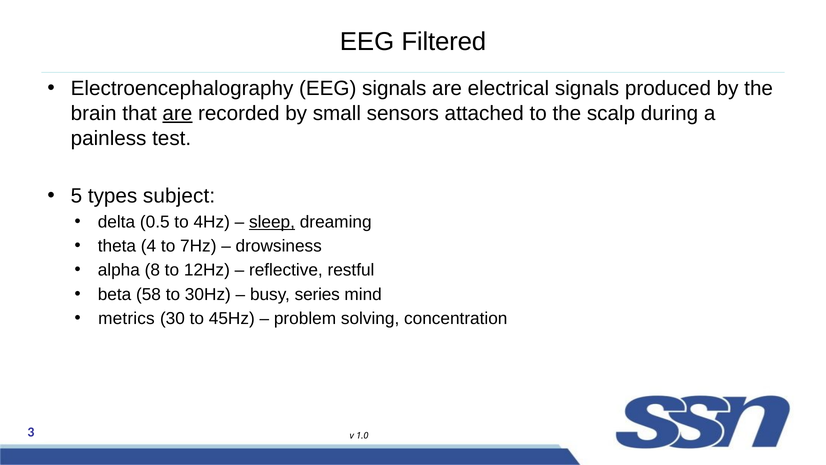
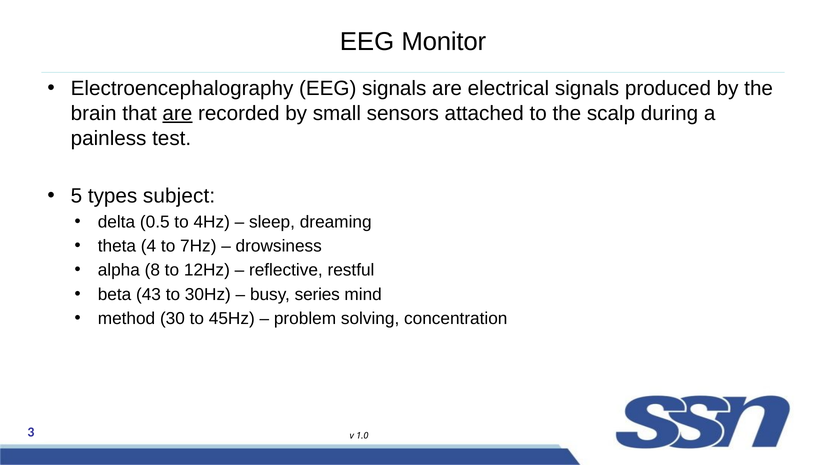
Filtered: Filtered -> Monitor (444, 42)
sleep underline: present -> none (272, 222)
58: 58 -> 43 (149, 294)
metrics: metrics -> method (127, 318)
